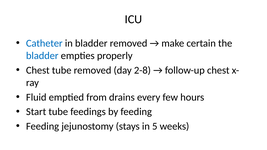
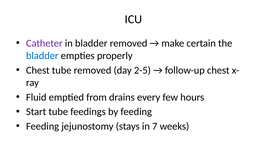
Catheter colour: blue -> purple (44, 43)
2-8: 2-8 -> 2-5 (142, 70)
5: 5 -> 7 (155, 126)
